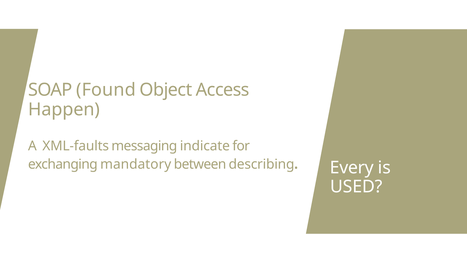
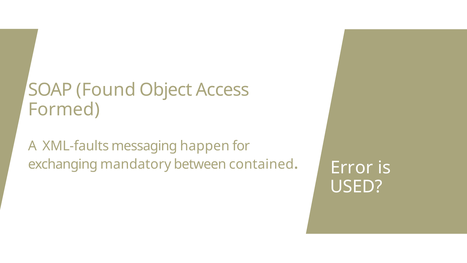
Happen: Happen -> Formed (64, 109)
indicate: indicate -> happen (205, 146)
describing: describing -> contained (261, 164)
Every: Every -> Error (352, 168)
